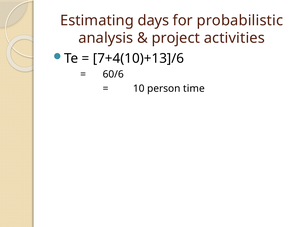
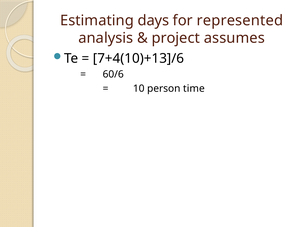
probabilistic: probabilistic -> represented (240, 20)
activities: activities -> assumes (234, 38)
